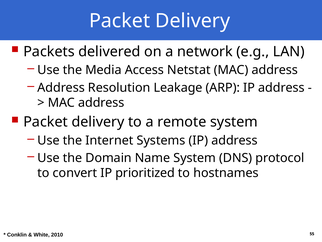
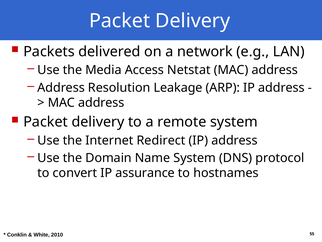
Systems: Systems -> Redirect (161, 140)
prioritized: prioritized -> assurance (145, 173)
